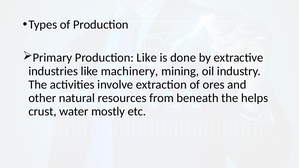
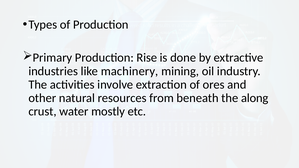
Production Like: Like -> Rise (147, 58)
helps: helps -> along (255, 98)
